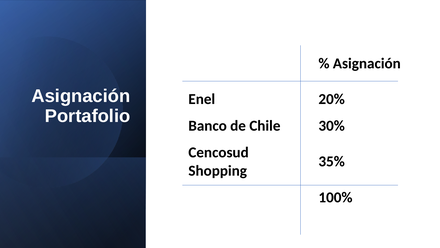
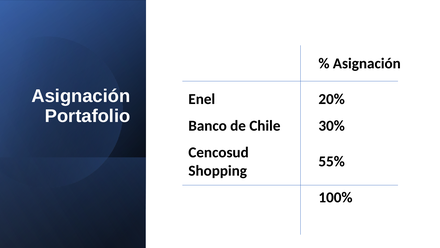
35%: 35% -> 55% (332, 161)
